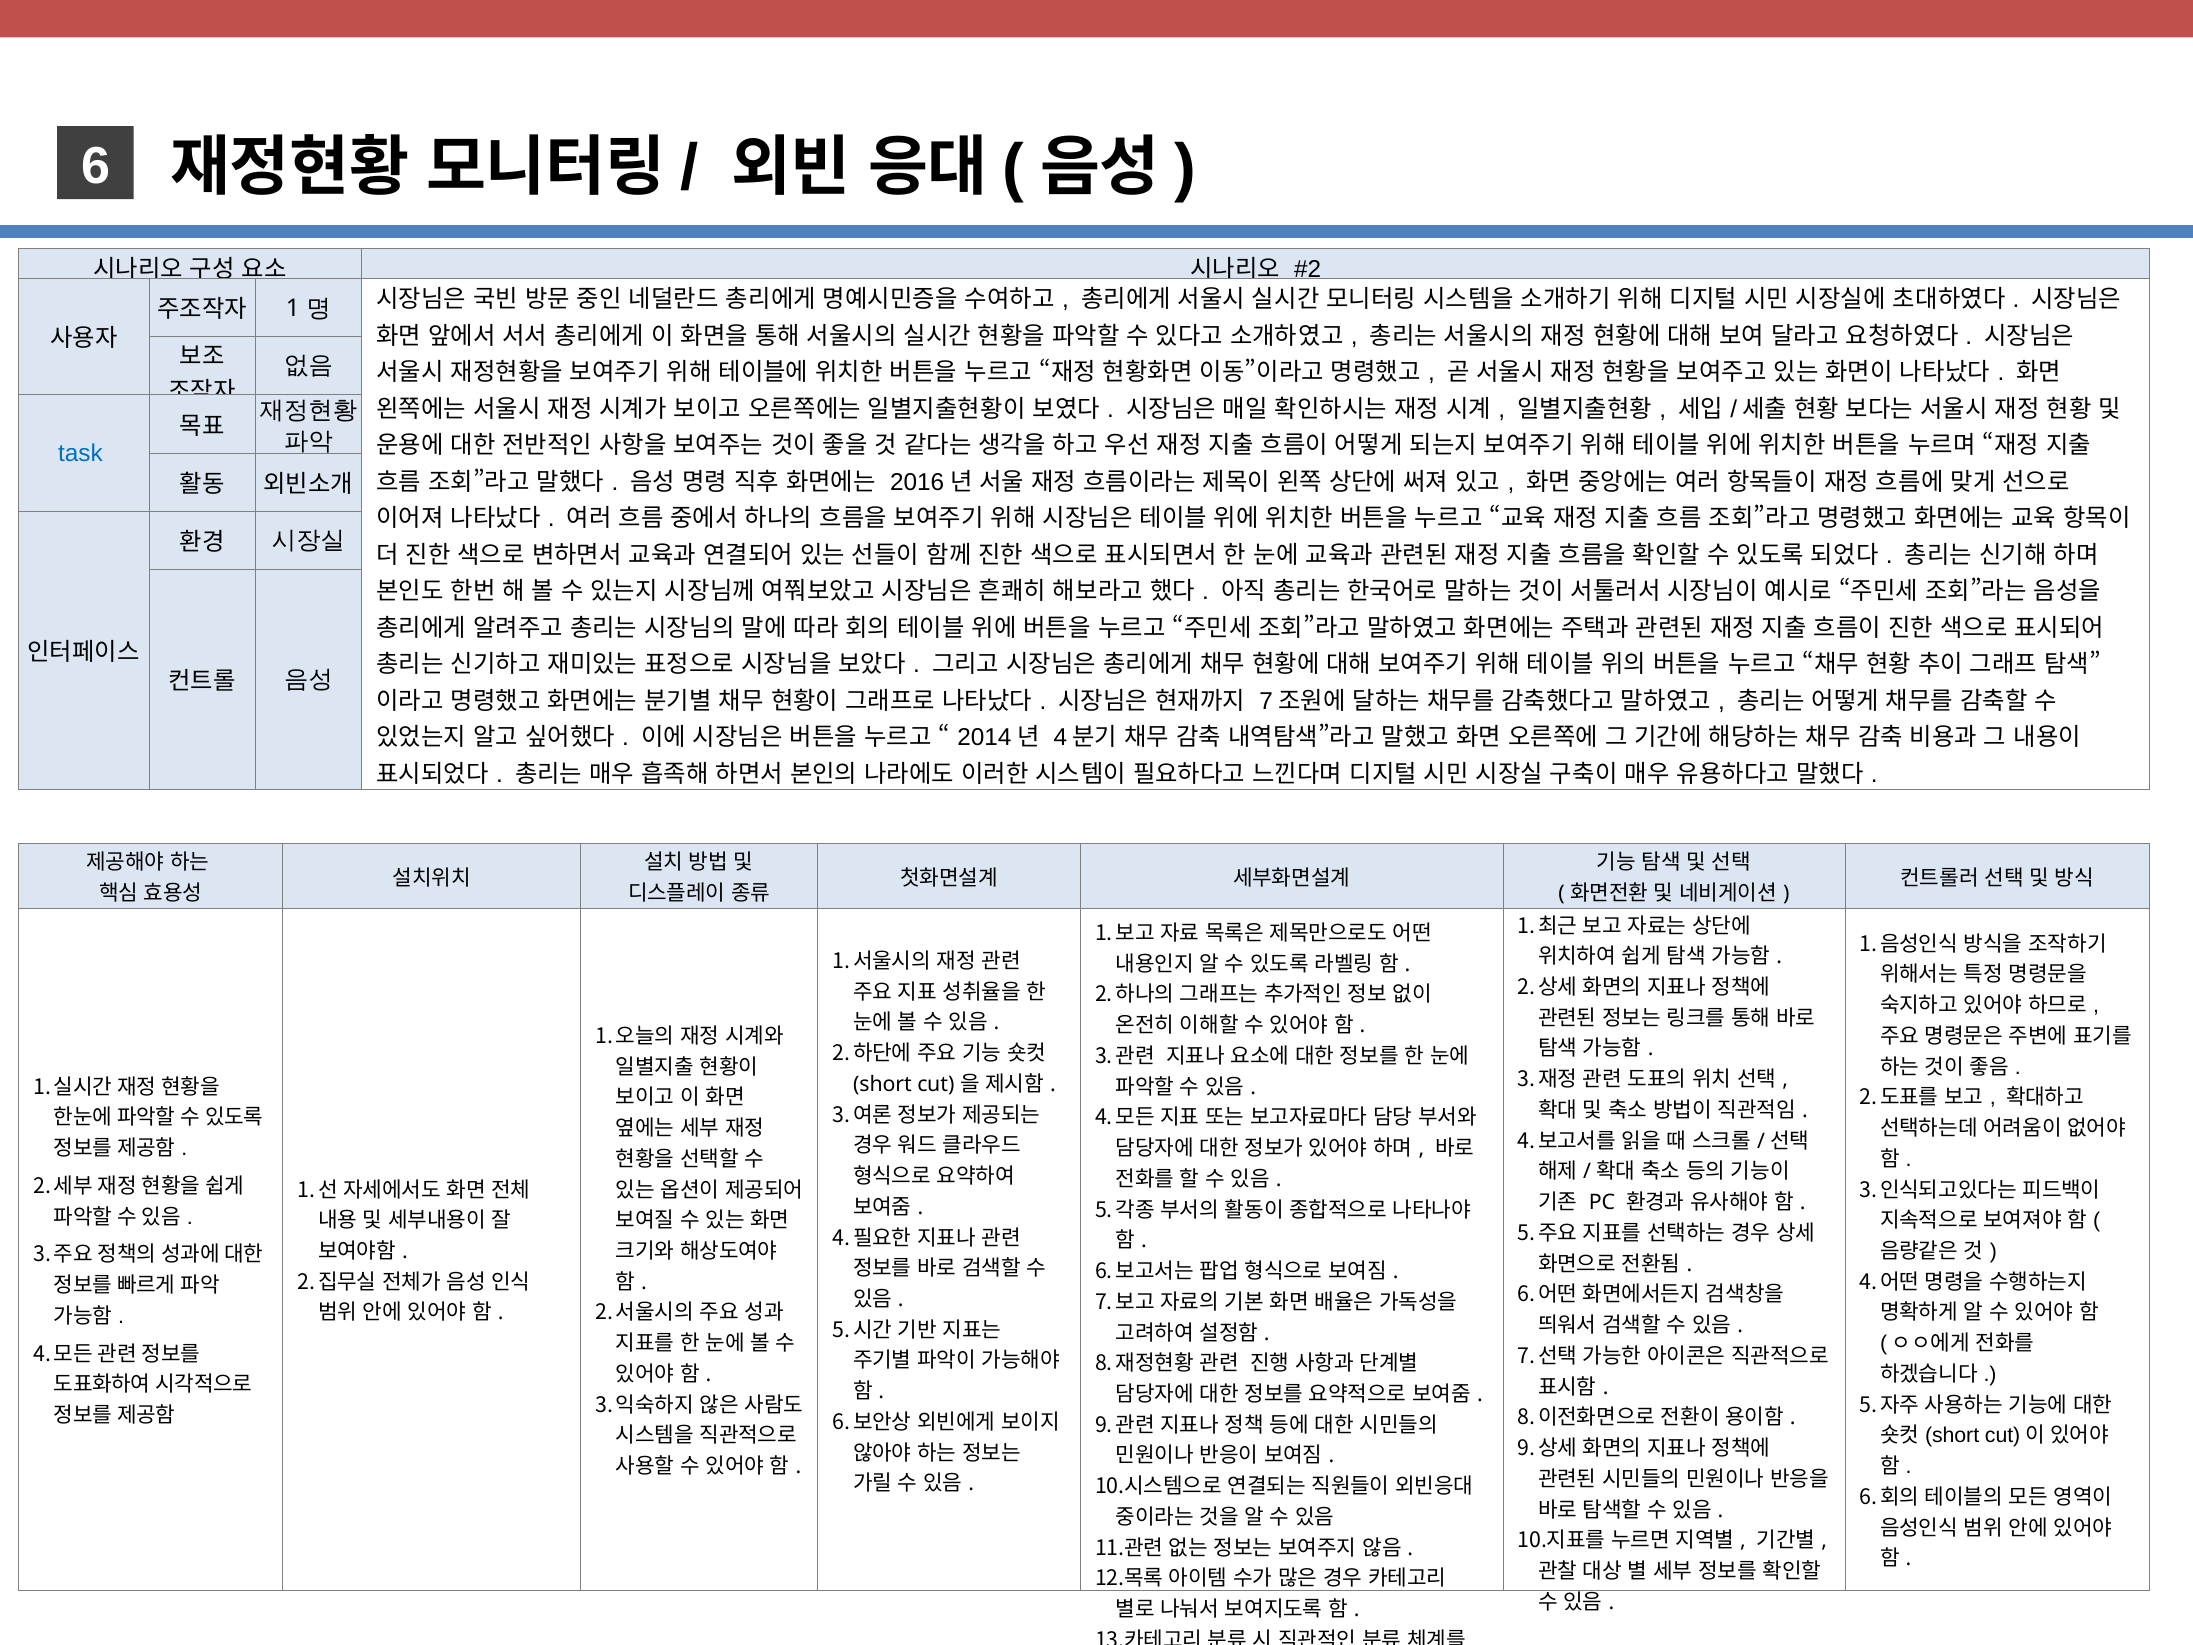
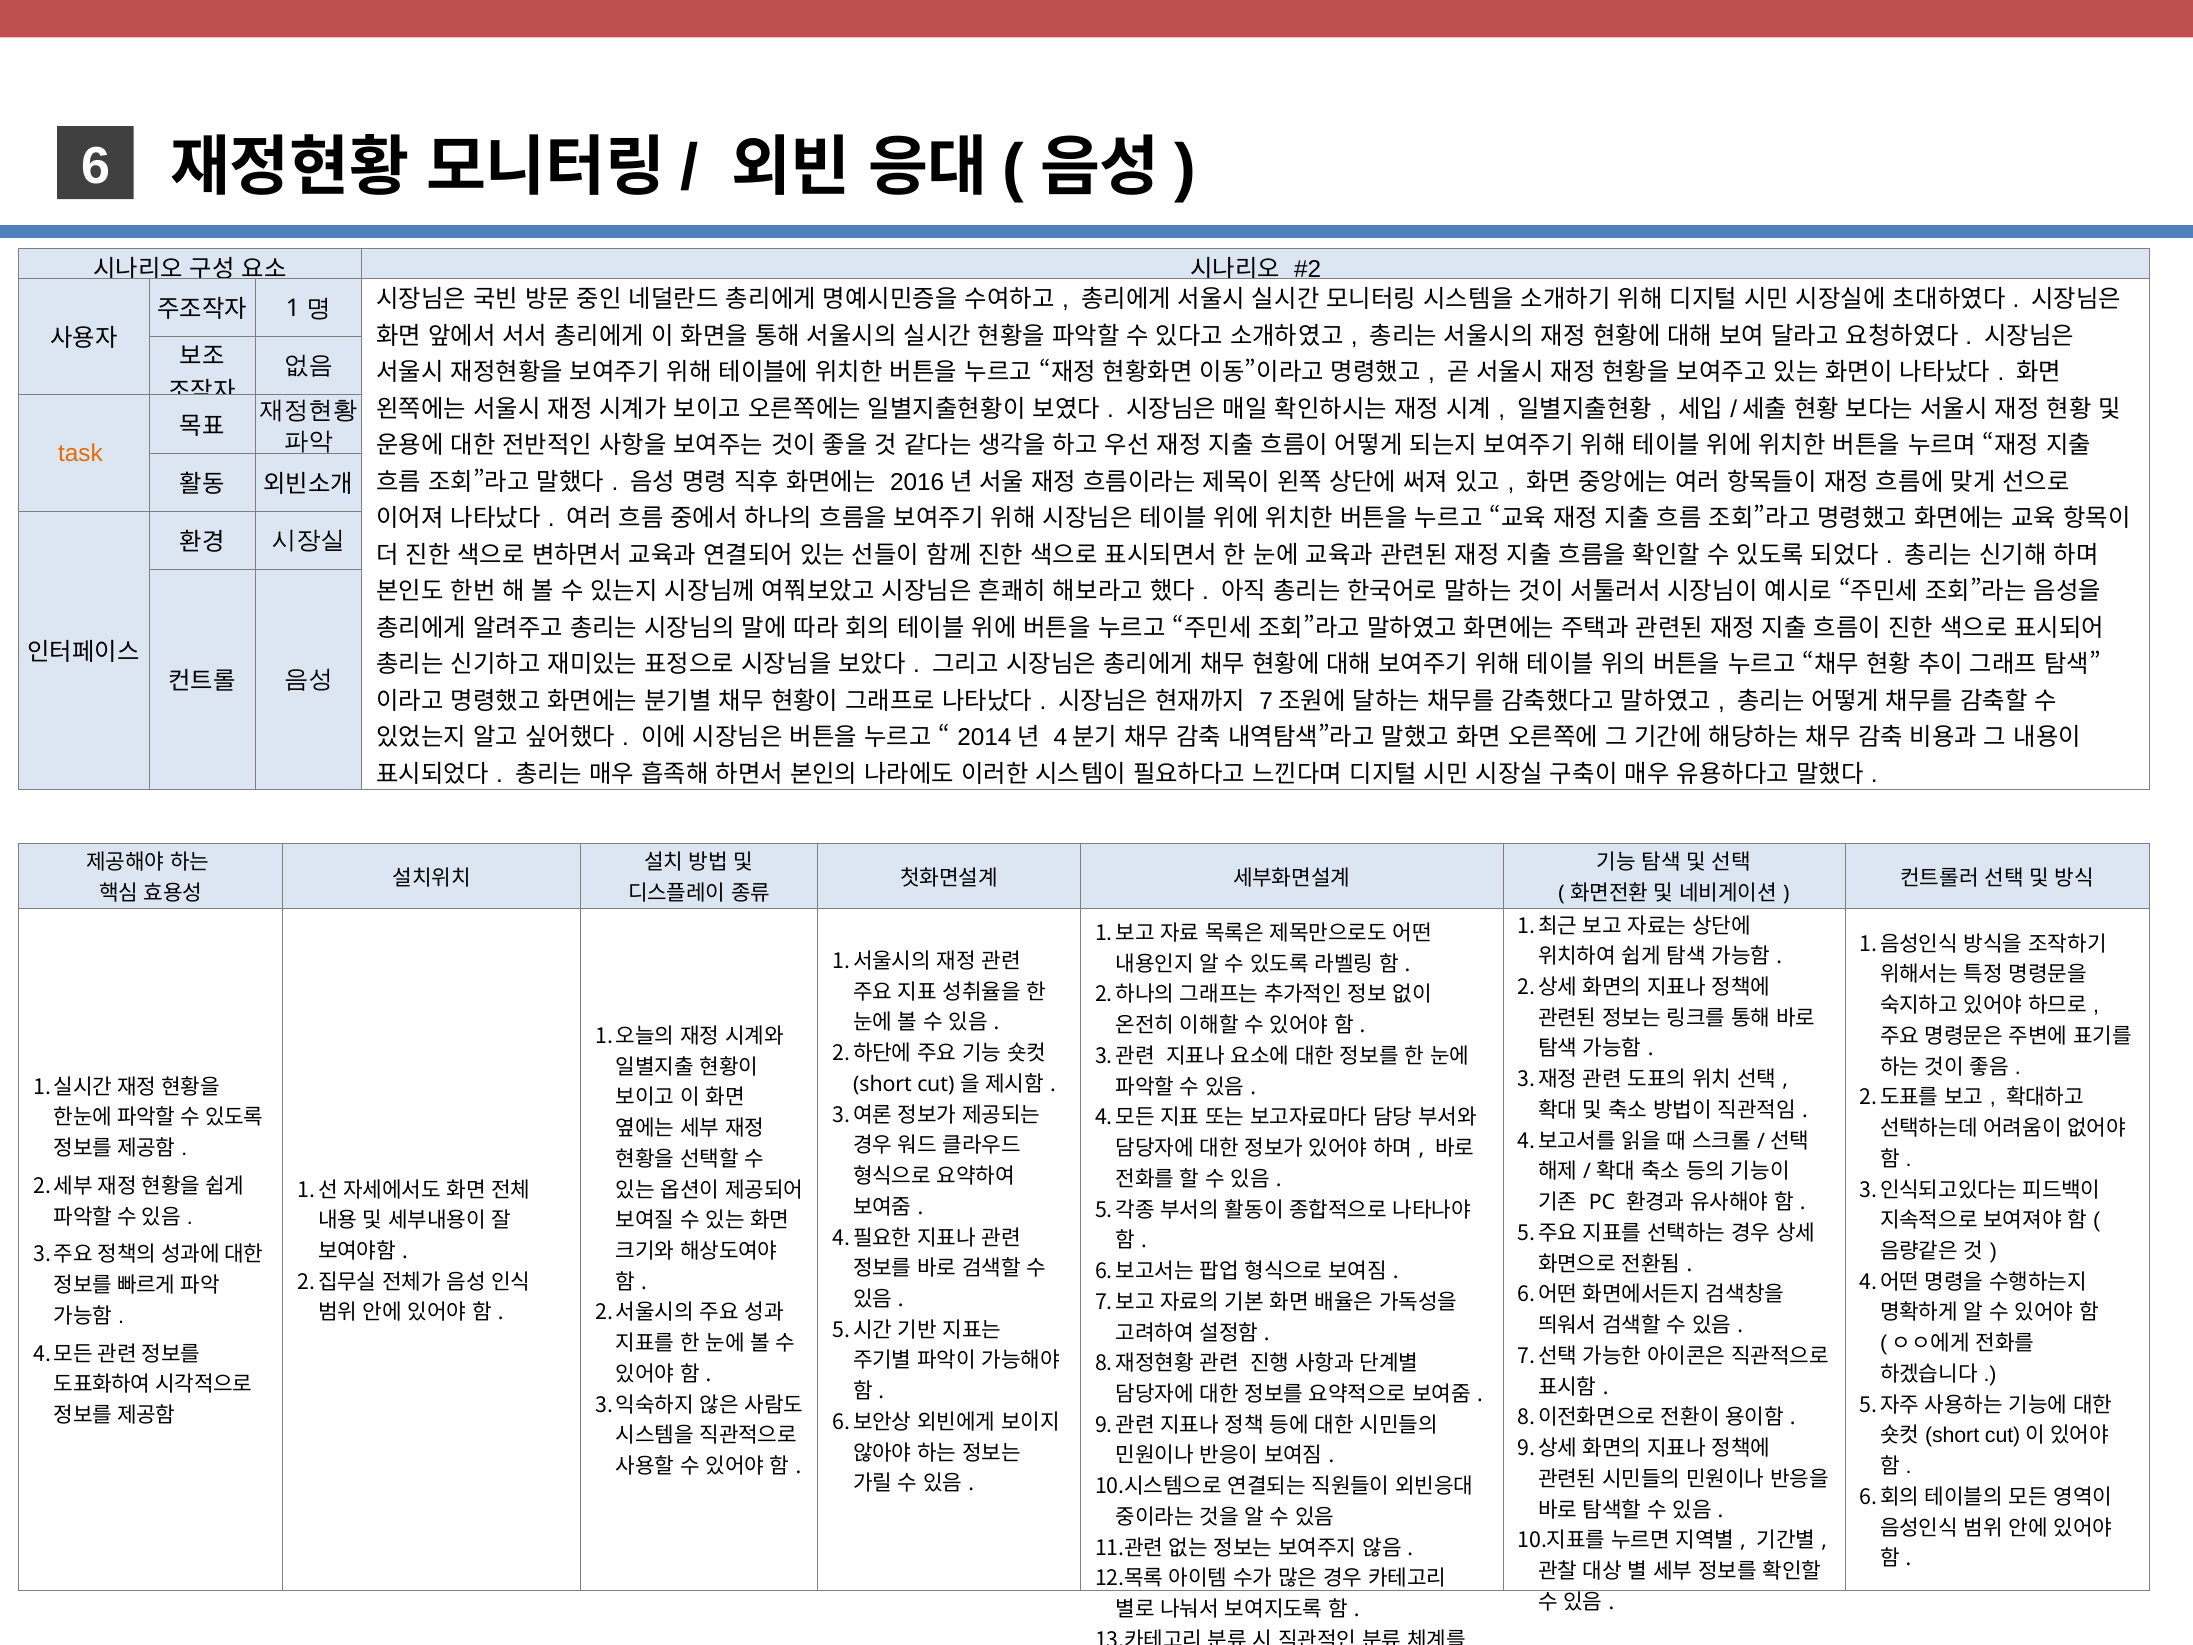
task colour: blue -> orange (81, 453)
